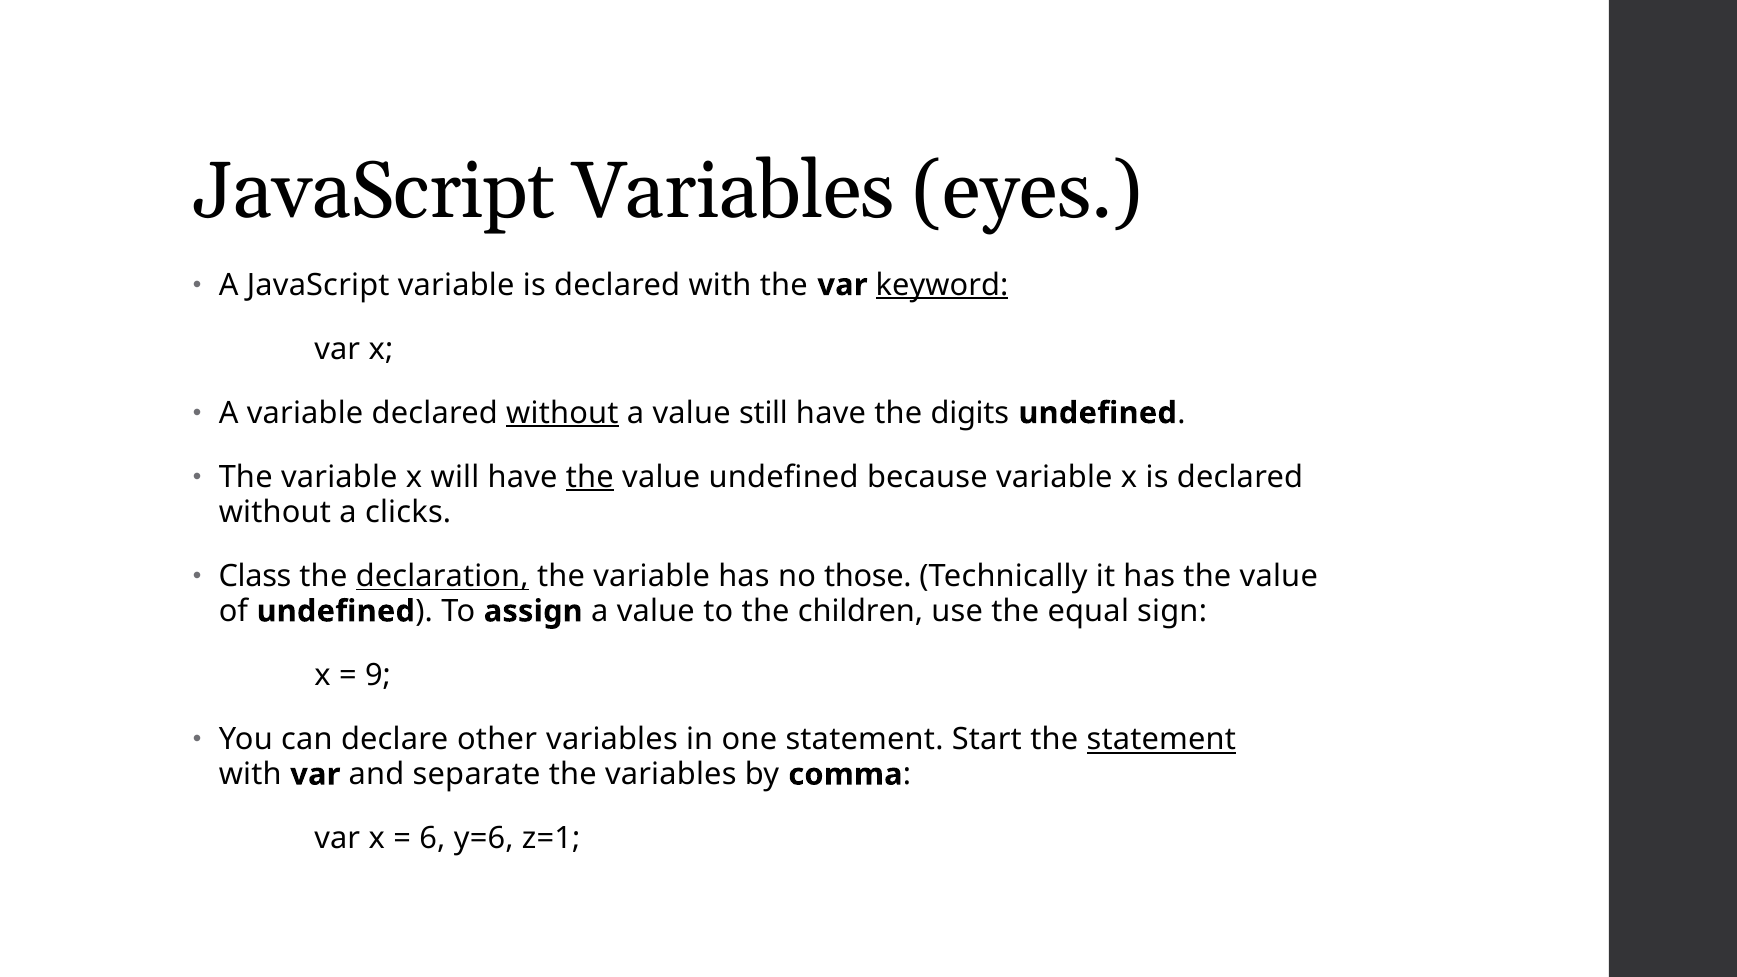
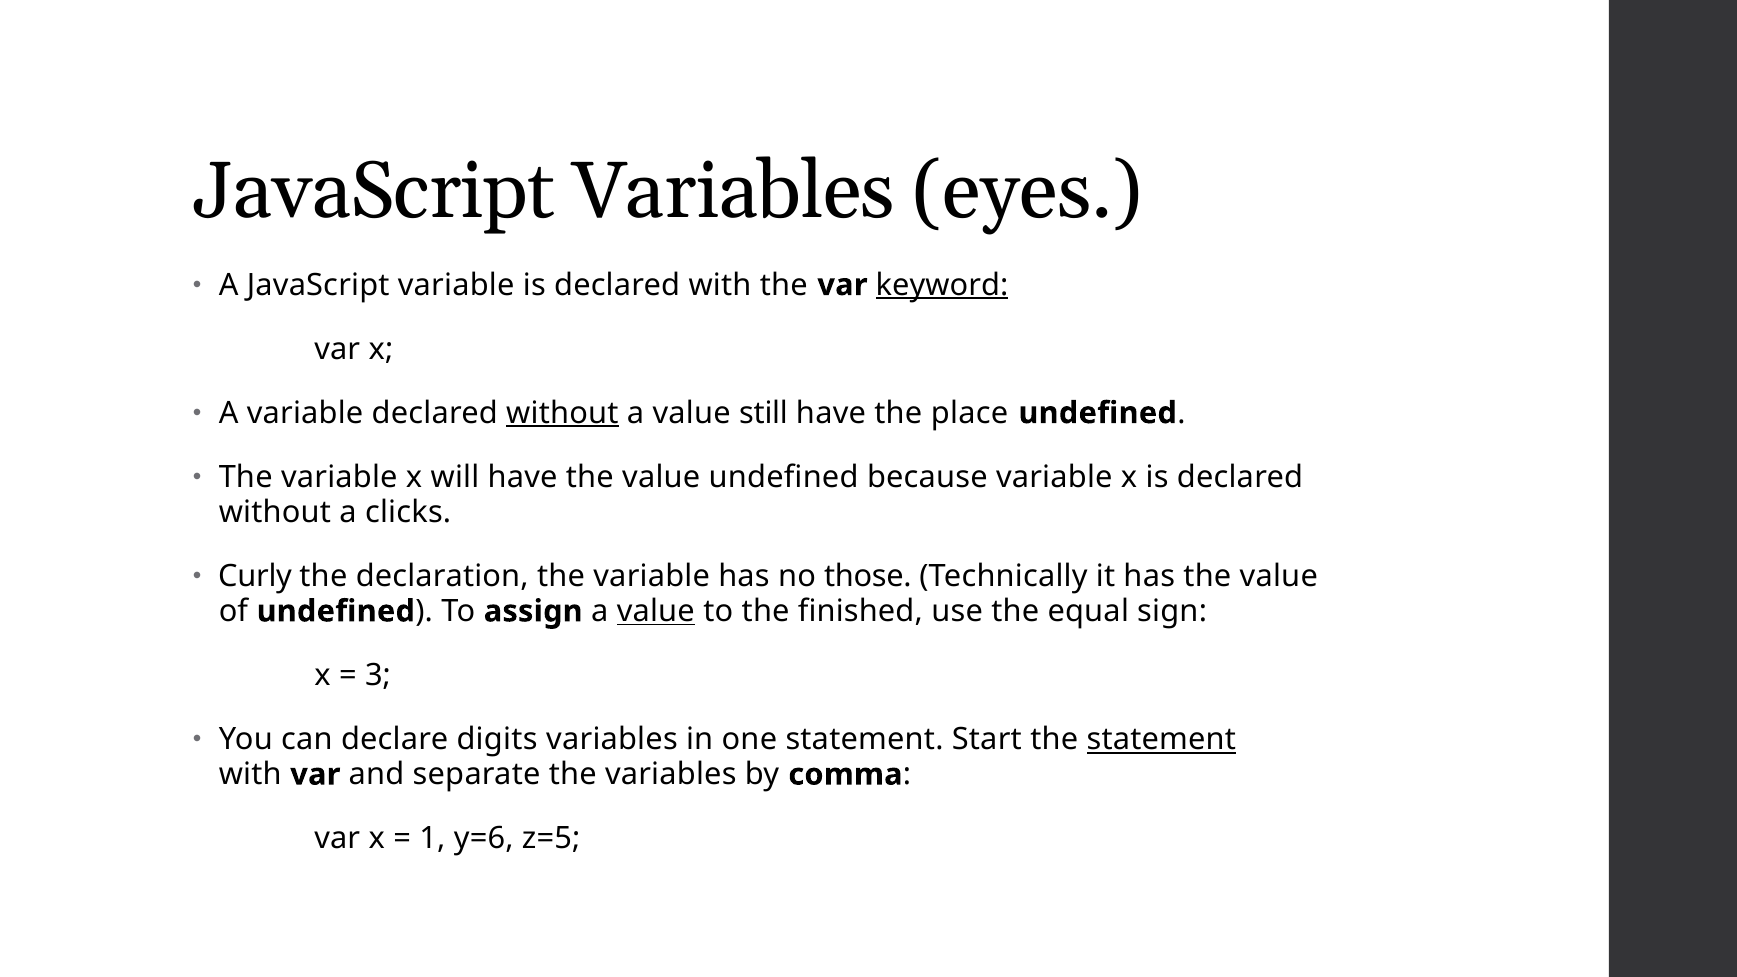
digits: digits -> place (970, 413)
the underline: present -> none (590, 477)
Class: Class -> Curly (255, 576)
declaration underline: present -> none (442, 576)
value underline: none -> present (656, 611)
children: children -> finished (860, 611)
9: 9 -> 3 (378, 675)
other: other -> digits (497, 739)
6: 6 -> 1 (432, 839)
z=1: z=1 -> z=5 (551, 839)
